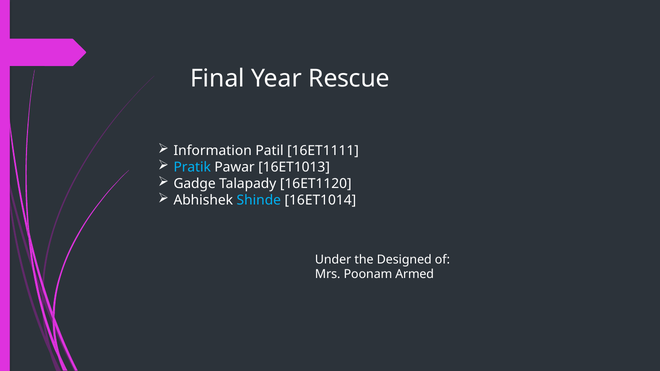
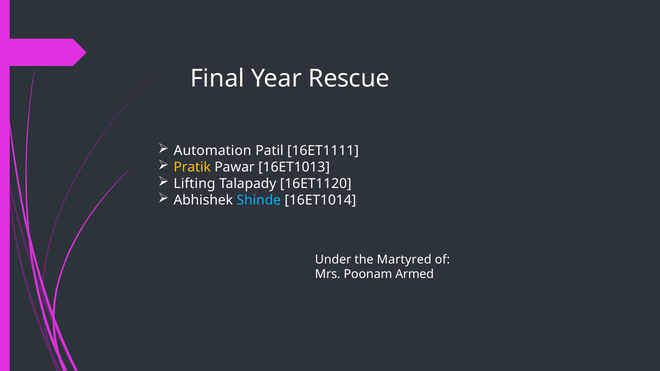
Information: Information -> Automation (213, 151)
Pratik colour: light blue -> yellow (192, 167)
Gadge: Gadge -> Lifting (194, 184)
Designed: Designed -> Martyred (404, 260)
